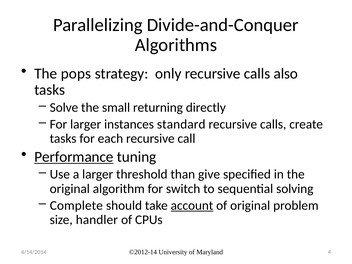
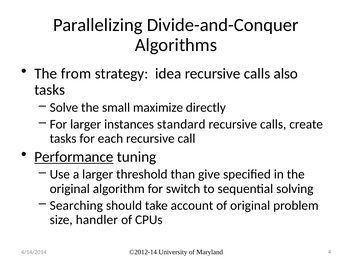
pops: pops -> from (76, 74)
only: only -> idea (168, 74)
returning: returning -> maximize (158, 107)
Complete: Complete -> Searching (76, 205)
account underline: present -> none (192, 205)
